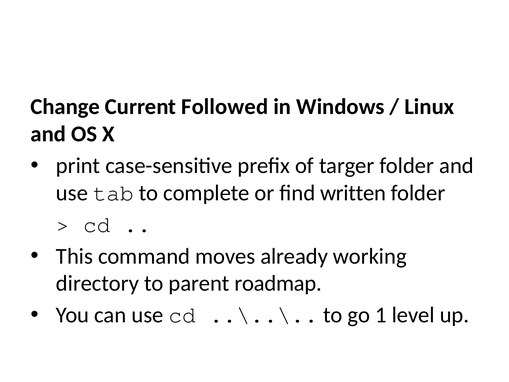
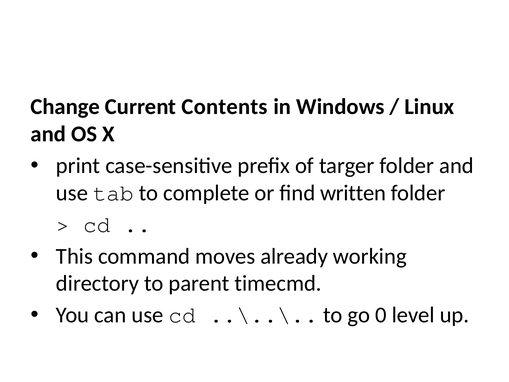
Followed: Followed -> Contents (225, 107)
roadmap: roadmap -> timecmd (278, 283)
1: 1 -> 0 (381, 315)
